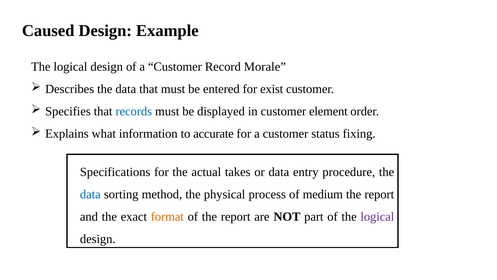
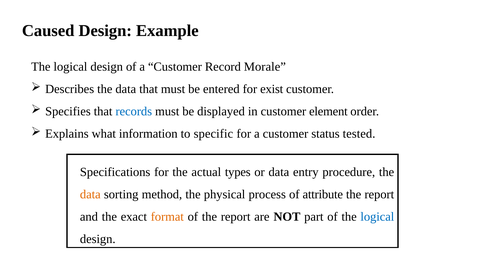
accurate: accurate -> specific (213, 134)
fixing: fixing -> tested (359, 134)
takes: takes -> types (238, 172)
data colour: blue -> orange (90, 194)
medium: medium -> attribute (323, 194)
logical colour: purple -> blue (377, 216)
